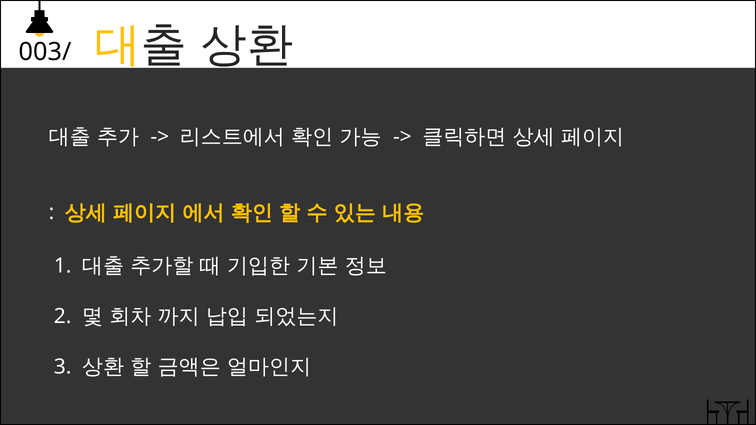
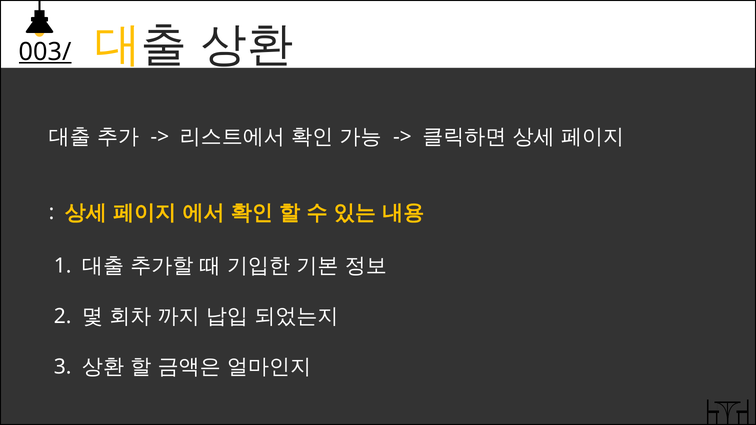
003/ underline: none -> present (45, 52)
